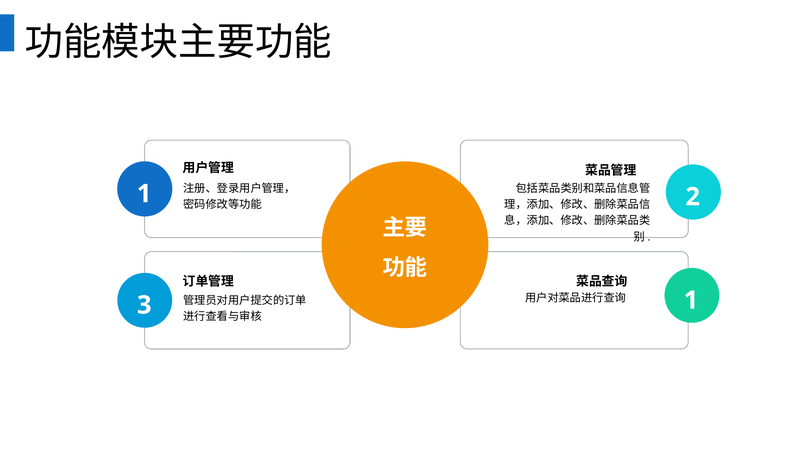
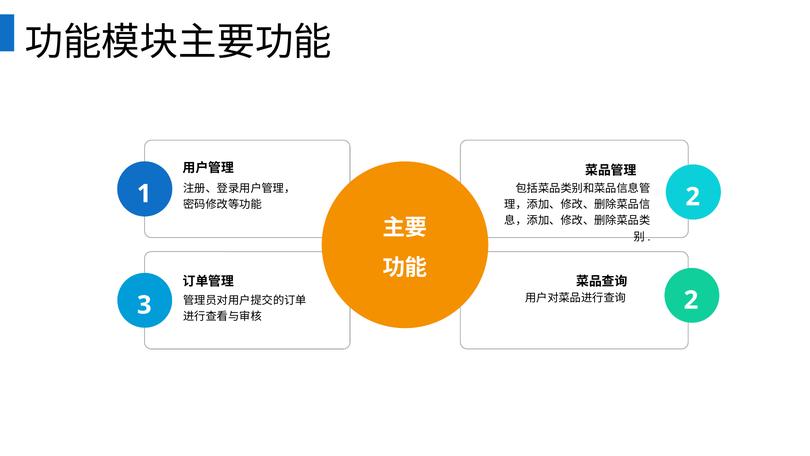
3 1: 1 -> 2 (691, 300)
